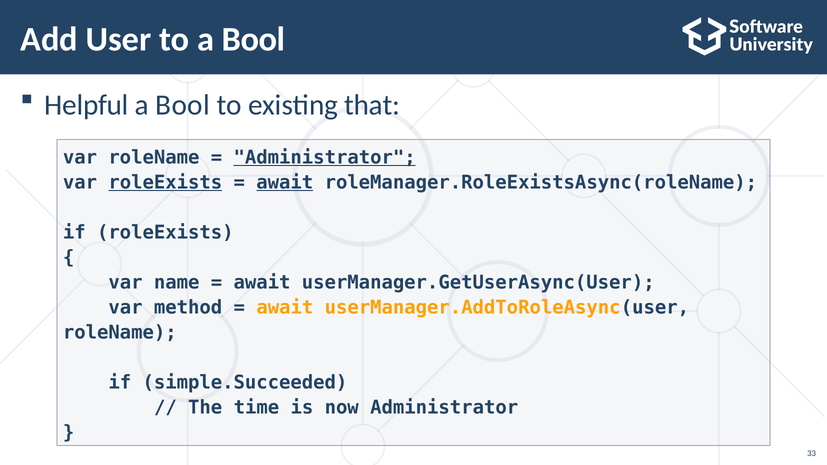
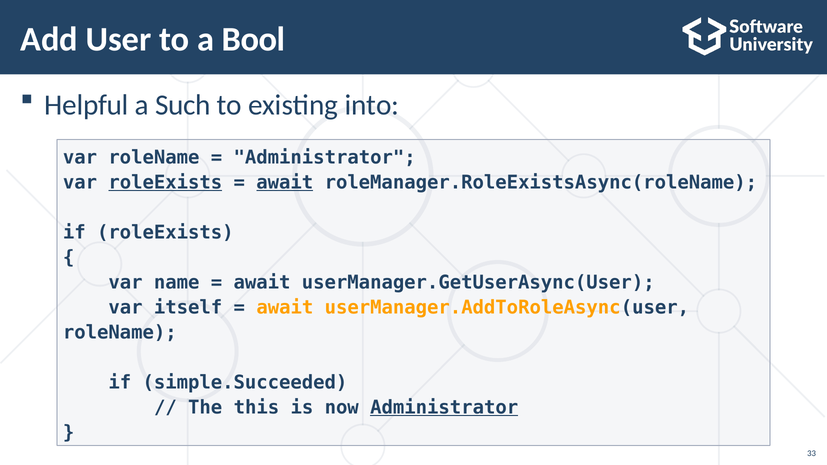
Bool: Bool -> Such (183, 105)
that: that -> into (372, 105)
Administrator underline: present -> none (325, 158)
method: method -> itself (188, 308)
time: time -> this (256, 408)
Administrator underline: none -> present (444, 408)
